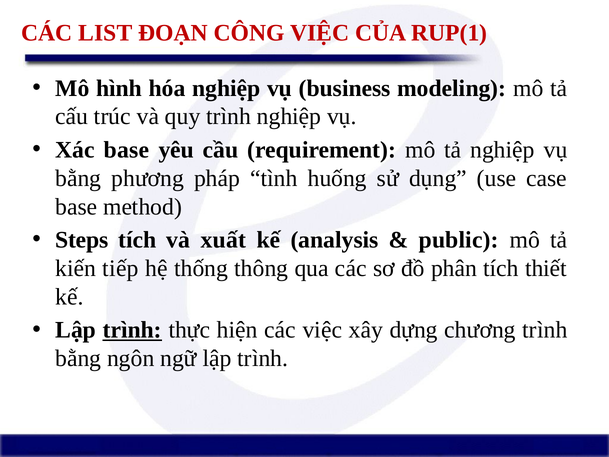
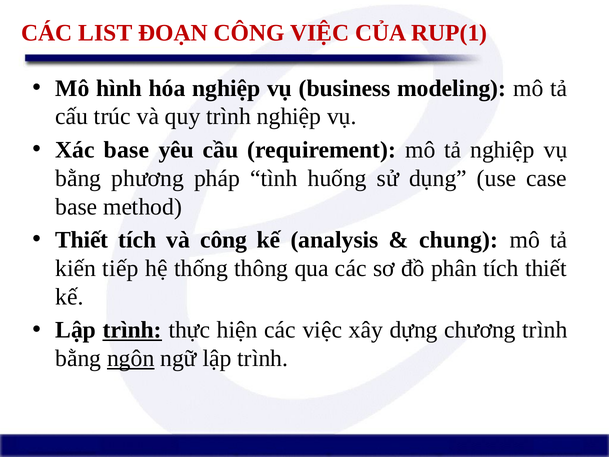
Steps: Steps -> Thiết (82, 240)
và xuất: xuất -> công (224, 240)
public: public -> chung (459, 240)
ngôn underline: none -> present (131, 358)
